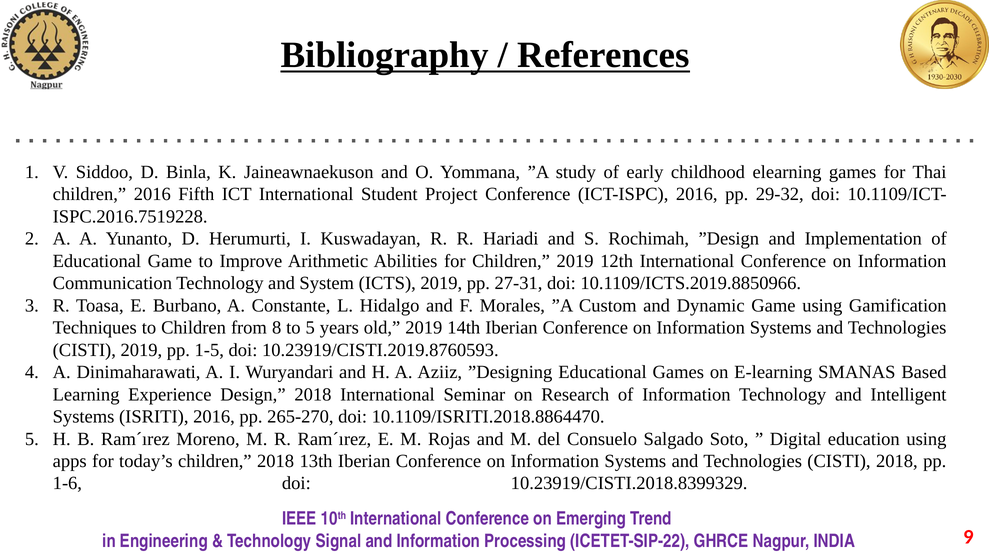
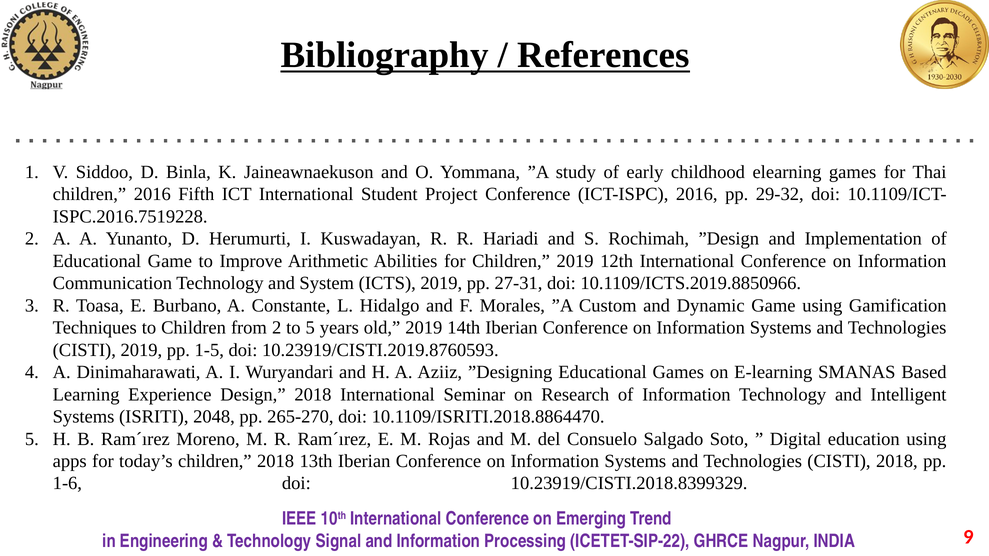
from 8: 8 -> 2 (277, 328)
ISRITI 2016: 2016 -> 2048 (214, 417)
